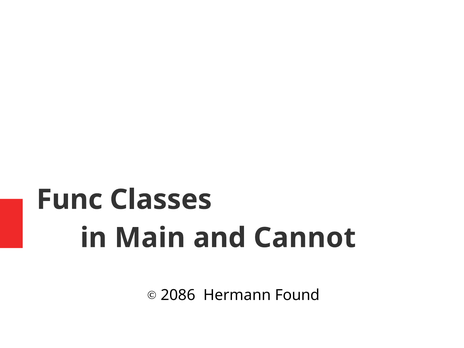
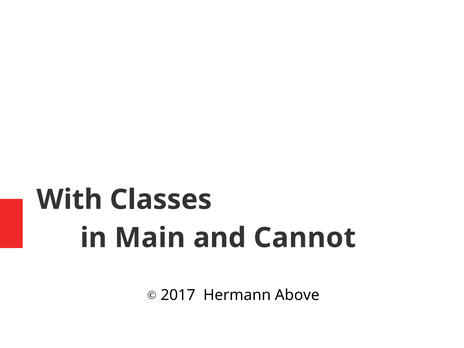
Func: Func -> With (69, 200)
2086: 2086 -> 2017 (178, 295)
Found: Found -> Above (297, 295)
